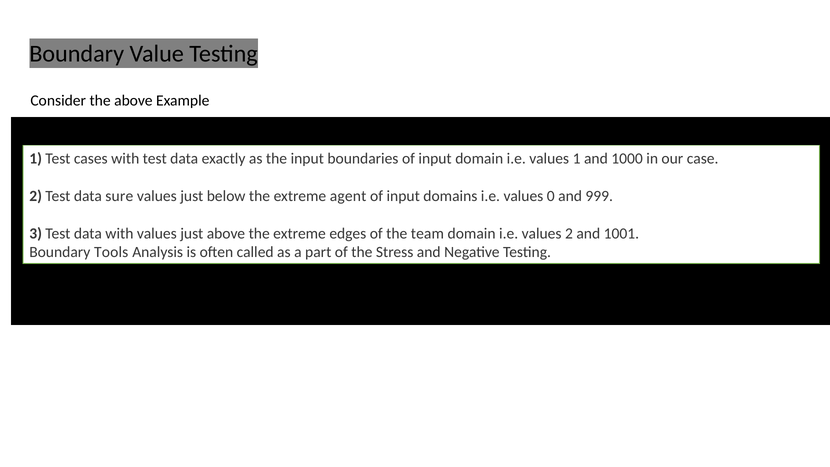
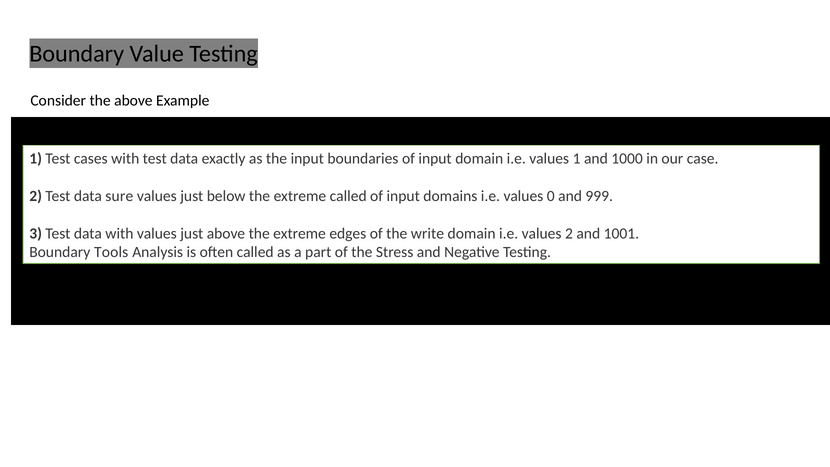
extreme agent: agent -> called (348, 196)
team: team -> write (427, 233)
